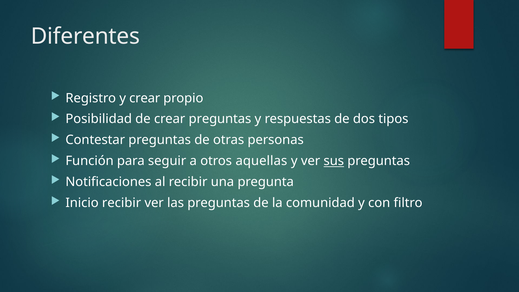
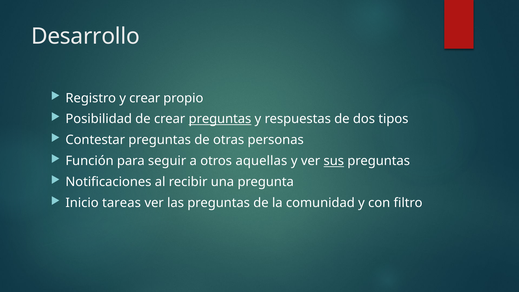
Diferentes: Diferentes -> Desarrollo (86, 36)
preguntas underline: none -> present (220, 119)
Inicio recibir: recibir -> tareas (122, 203)
